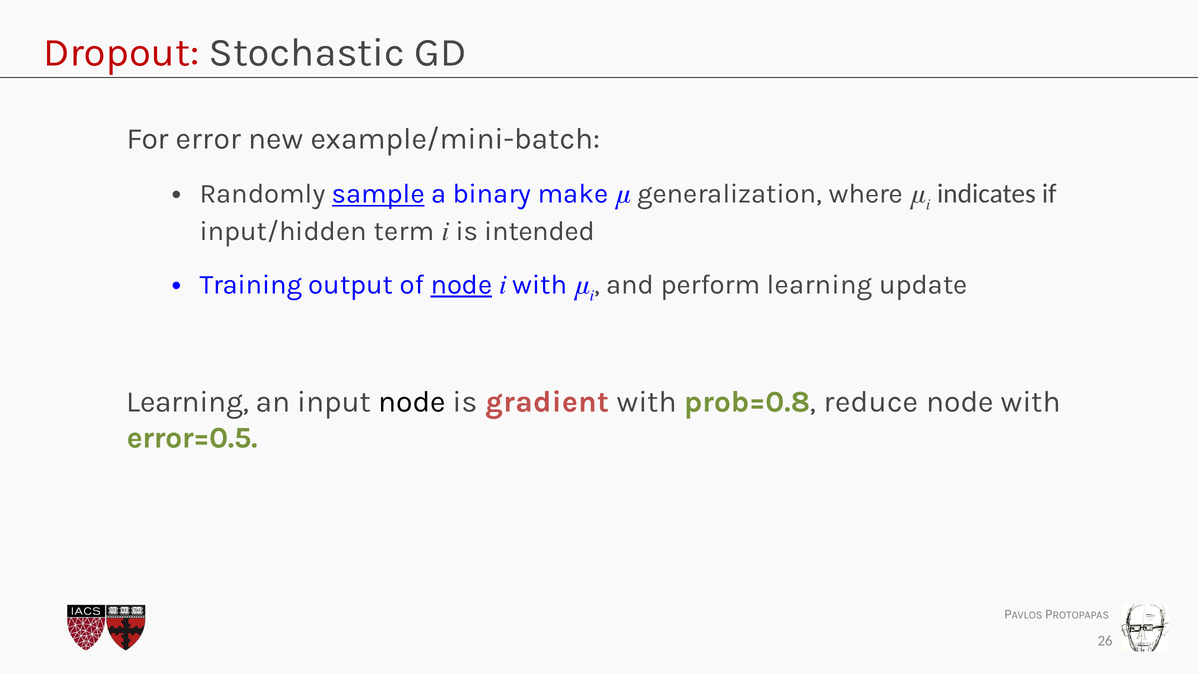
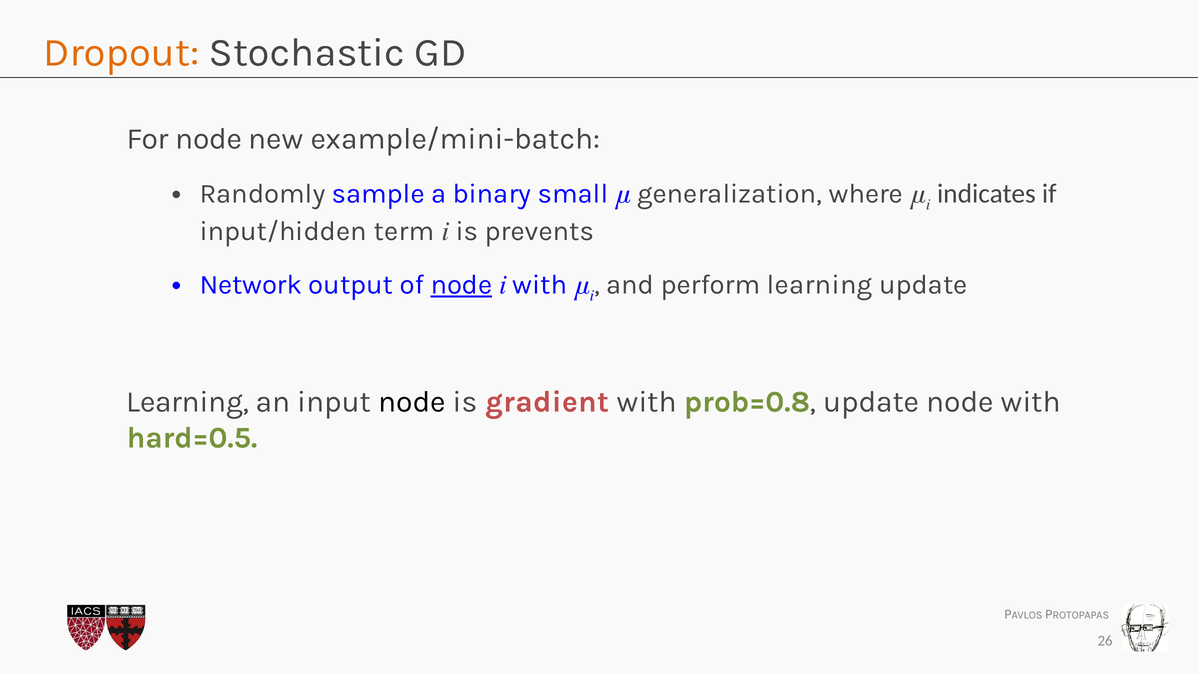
Dropout colour: red -> orange (121, 52)
For error: error -> node (209, 139)
sample underline: present -> none (378, 194)
make: make -> small (573, 194)
intended: intended -> prevents (539, 231)
Training: Training -> Network (251, 285)
prob=0.8 reduce: reduce -> update (871, 402)
error=0.5: error=0.5 -> hard=0.5 (192, 438)
